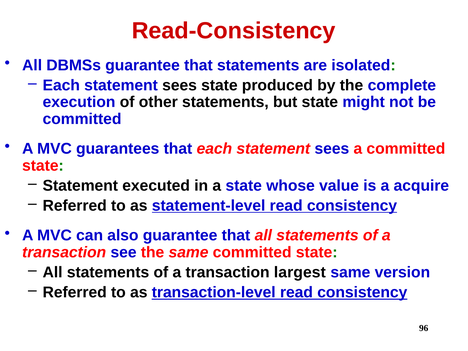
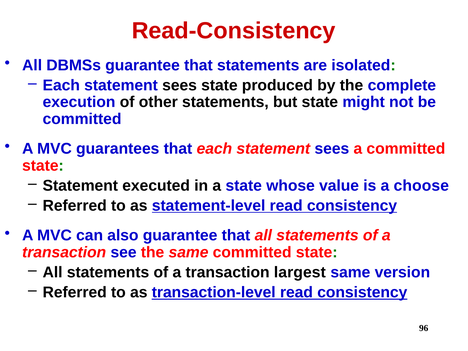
acquire: acquire -> choose (421, 186)
